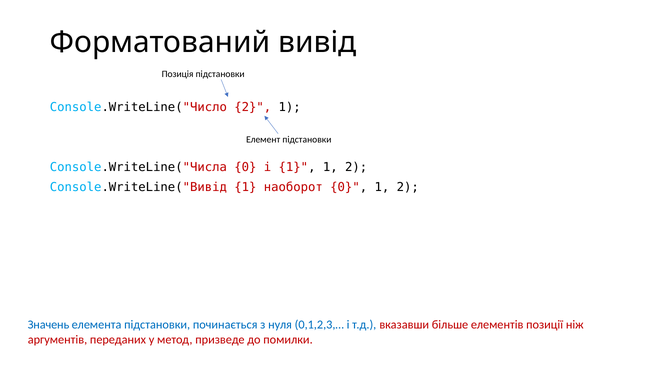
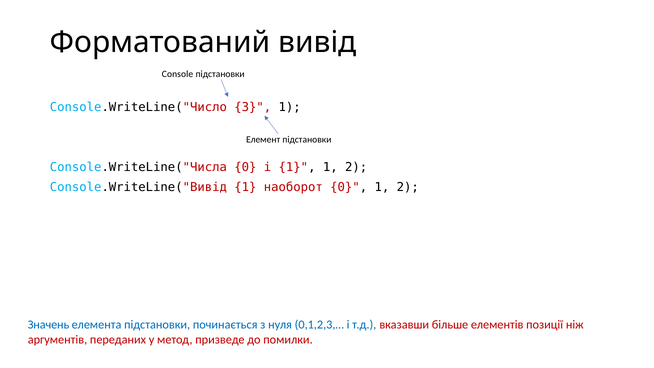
Позиція: Позиція -> Console (178, 74)
Console.WriteLine("Число 2: 2 -> 3 (253, 107)
